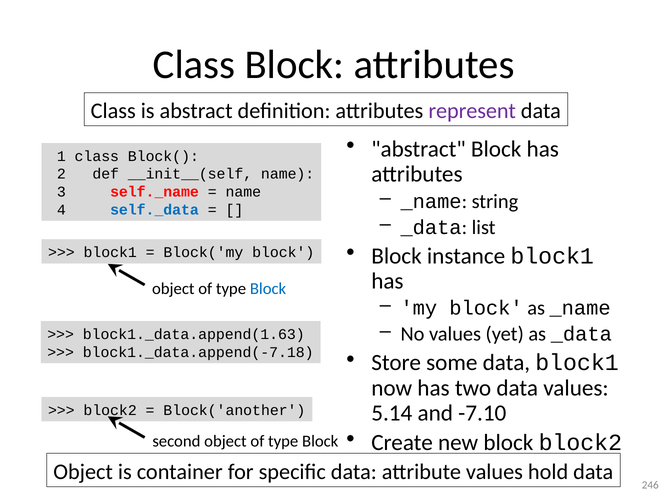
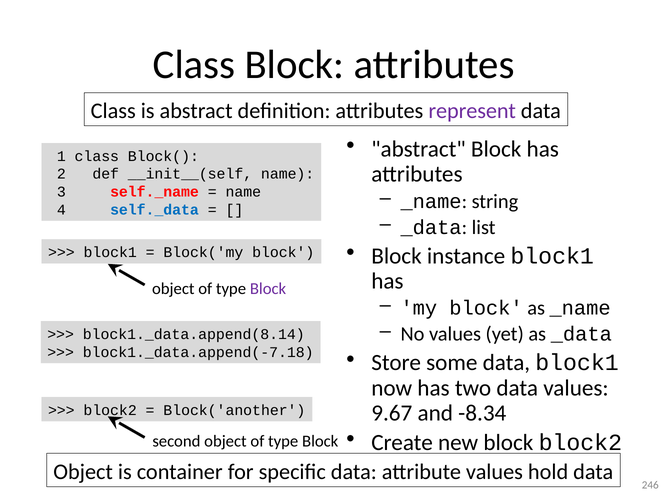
Block colour: blue -> purple (268, 289)
block1._data.append(1.63: block1._data.append(1.63 -> block1._data.append(8.14 (194, 334)
5.14: 5.14 -> 9.67 (392, 413)
-7.10: -7.10 -> -8.34 (482, 413)
